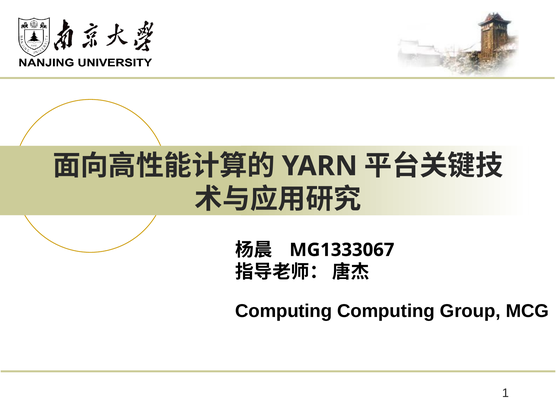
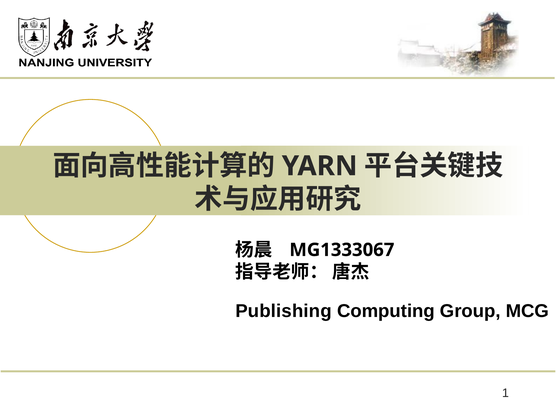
Computing: Computing -> Publishing (284, 311)
